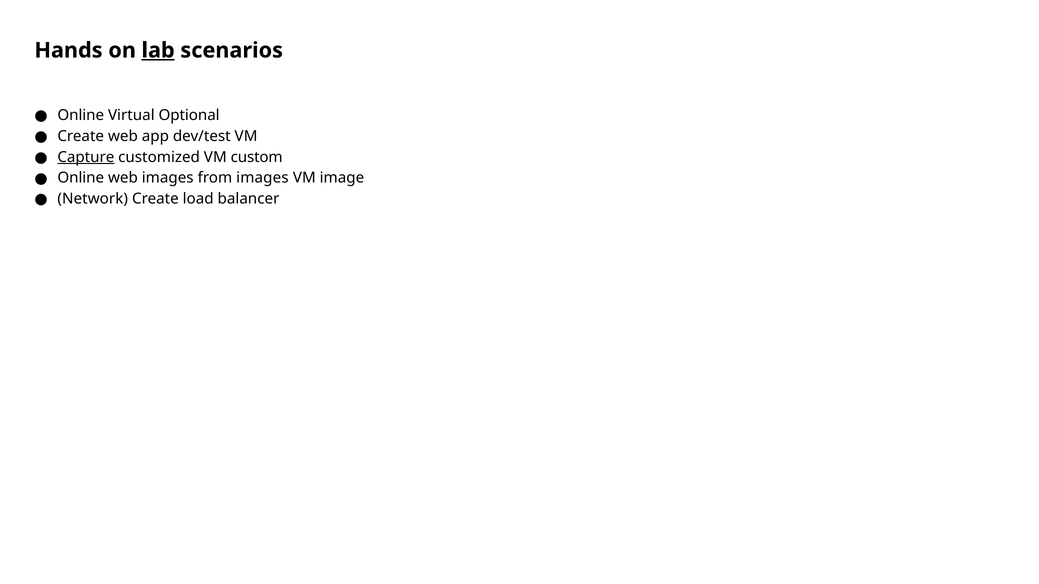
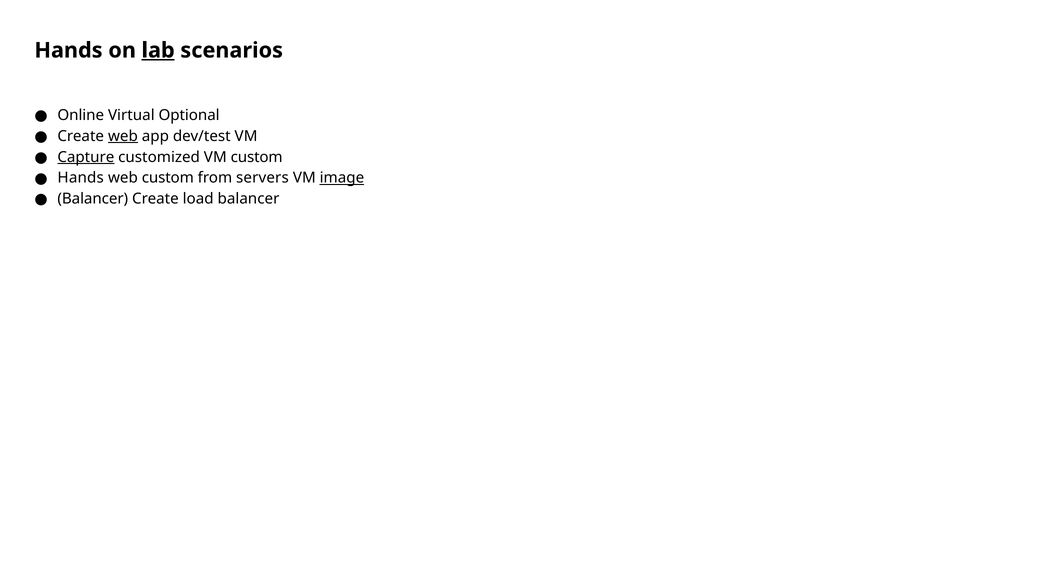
web underline: none -> present (123, 136)
Online: Online -> Hands (81, 178)
web images: images -> custom (168, 178)
from images: images -> servers (262, 178)
image underline: none -> present (342, 178)
Network: Network -> Balancer (93, 199)
